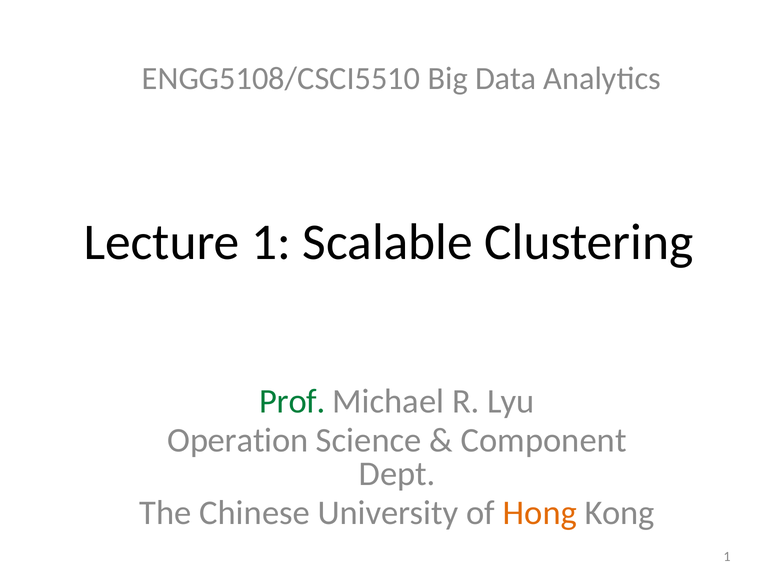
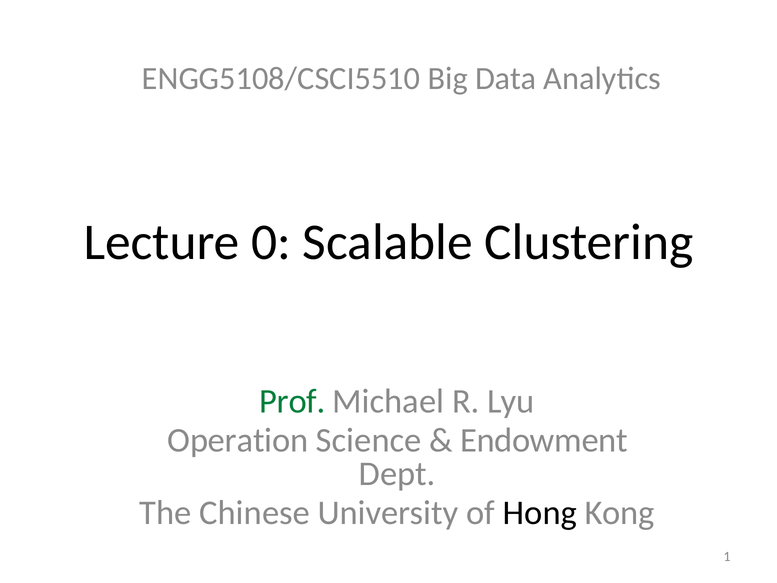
Lecture 1: 1 -> 0 (271, 242)
Component: Component -> Endowment (544, 440)
Hong colour: orange -> black (540, 513)
